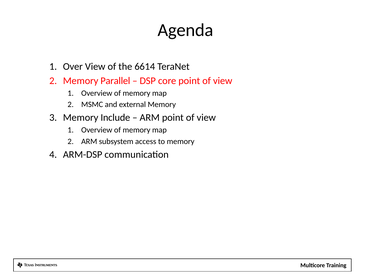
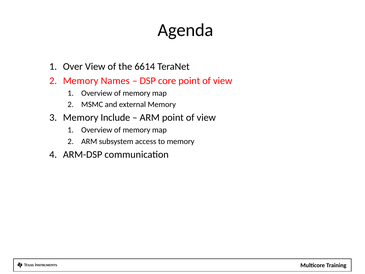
Parallel: Parallel -> Names (115, 81)
